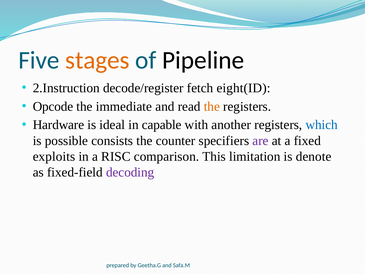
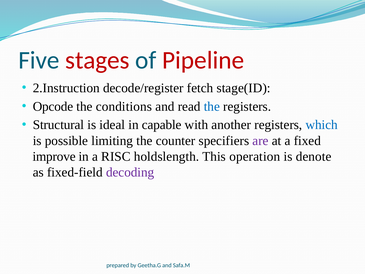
stages colour: orange -> red (97, 60)
Pipeline colour: black -> red (203, 60)
eight(ID: eight(ID -> stage(ID (244, 88)
immediate: immediate -> conditions (124, 106)
the colour: orange -> blue (212, 106)
Hardware: Hardware -> Structural (58, 125)
consists: consists -> limiting (112, 141)
exploits: exploits -> improve (54, 156)
comparison: comparison -> holdslength (167, 156)
limitation: limitation -> operation (255, 156)
